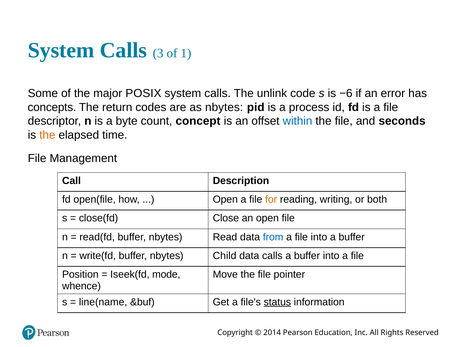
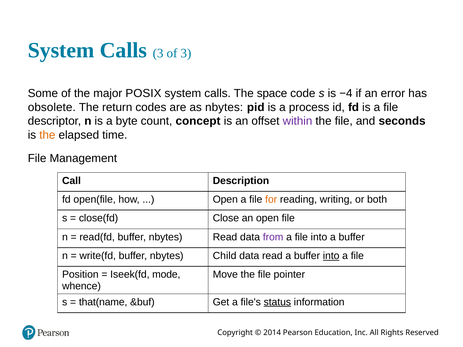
of 1: 1 -> 3 (186, 53)
unlink: unlink -> space (272, 93)
−6: −6 -> −4 (346, 93)
concepts: concepts -> obsolete (52, 107)
within colour: blue -> purple (298, 121)
from colour: blue -> purple (273, 237)
data calls: calls -> read (272, 256)
into underline: none -> present (331, 256)
line(name: line(name -> that(name (103, 302)
